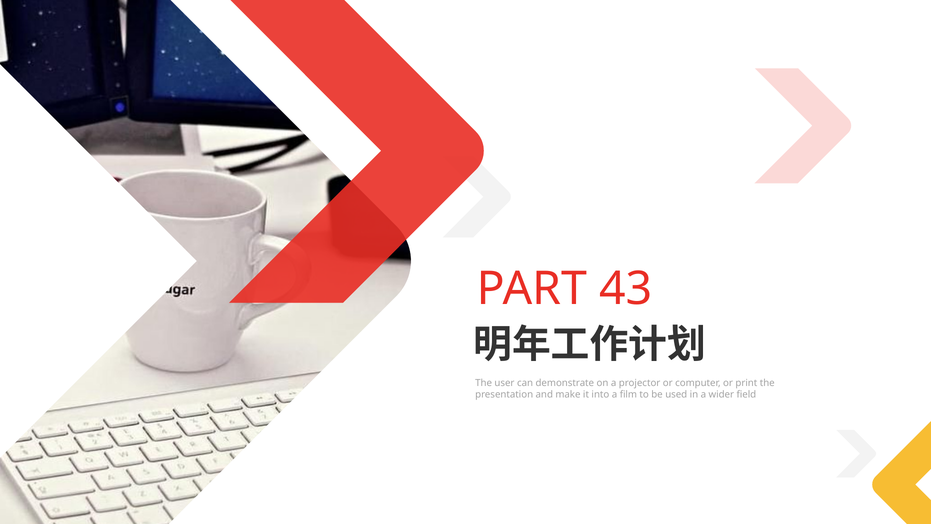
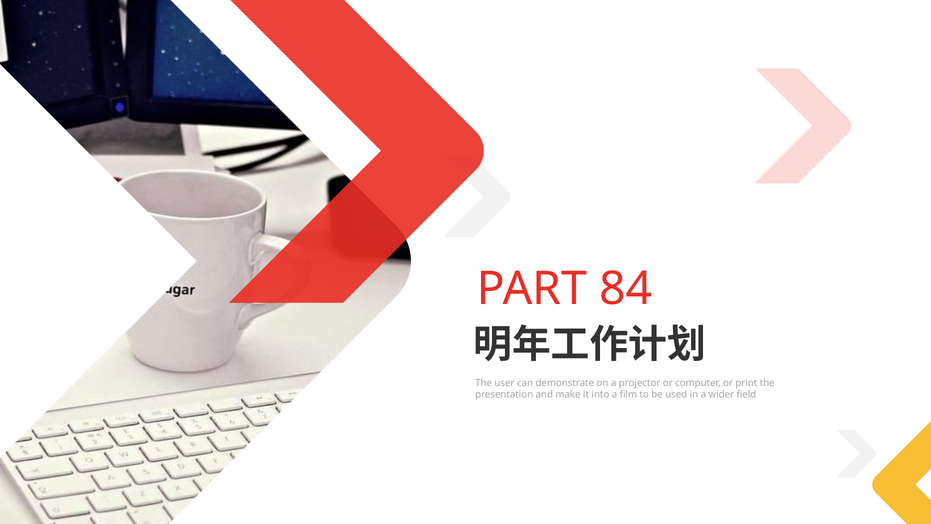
43: 43 -> 84 (626, 289)
